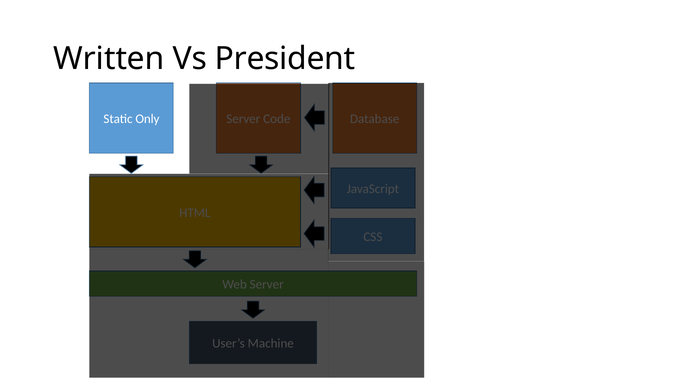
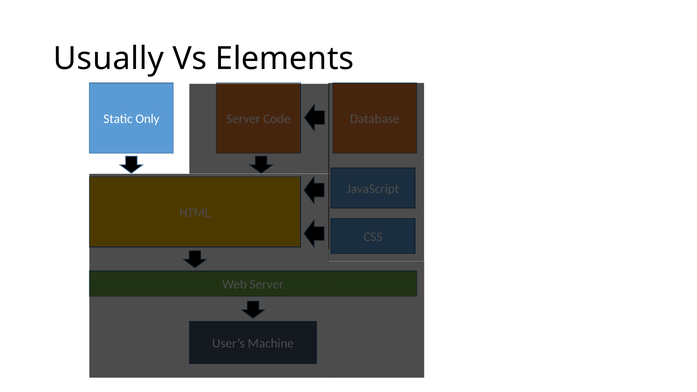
Written: Written -> Usually (109, 59)
President: President -> Elements (285, 59)
